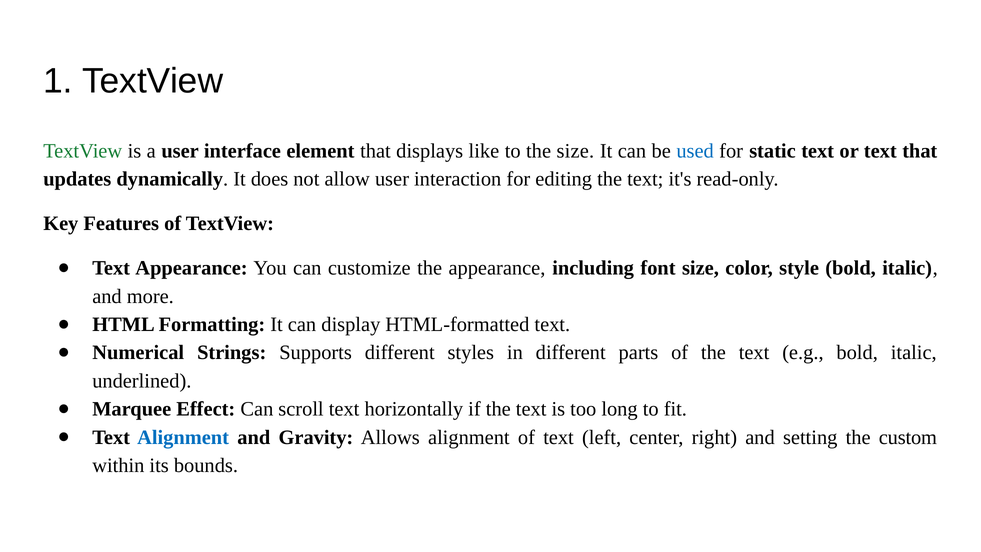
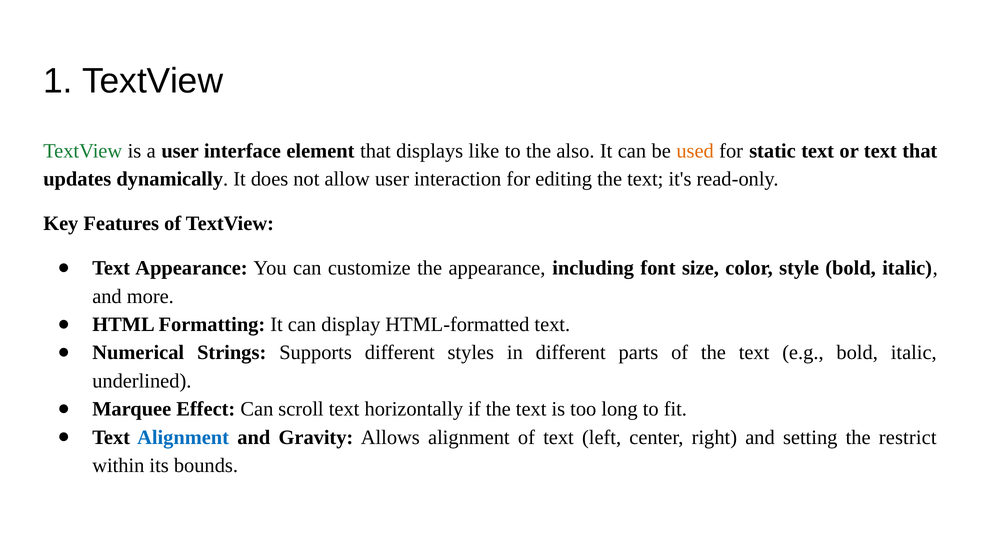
the size: size -> also (575, 151)
used colour: blue -> orange (695, 151)
custom: custom -> restrict (908, 437)
